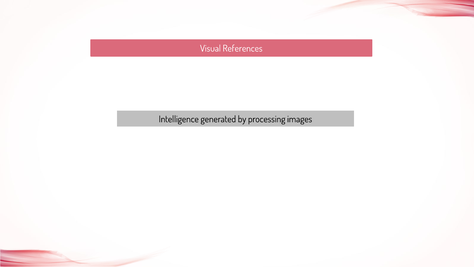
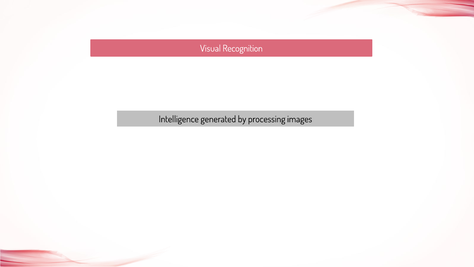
References: References -> Recognition (243, 48)
